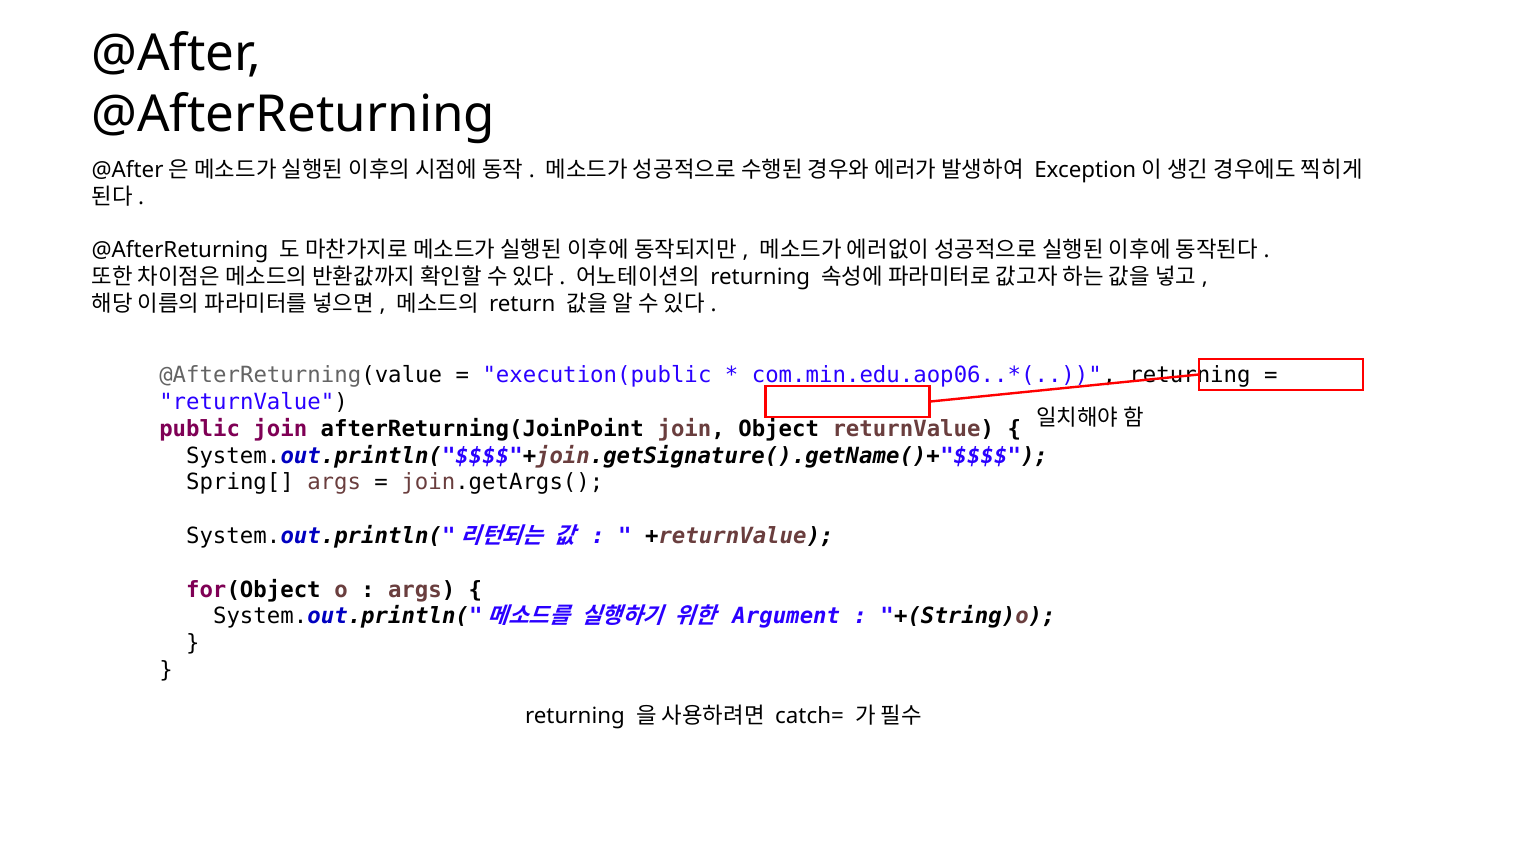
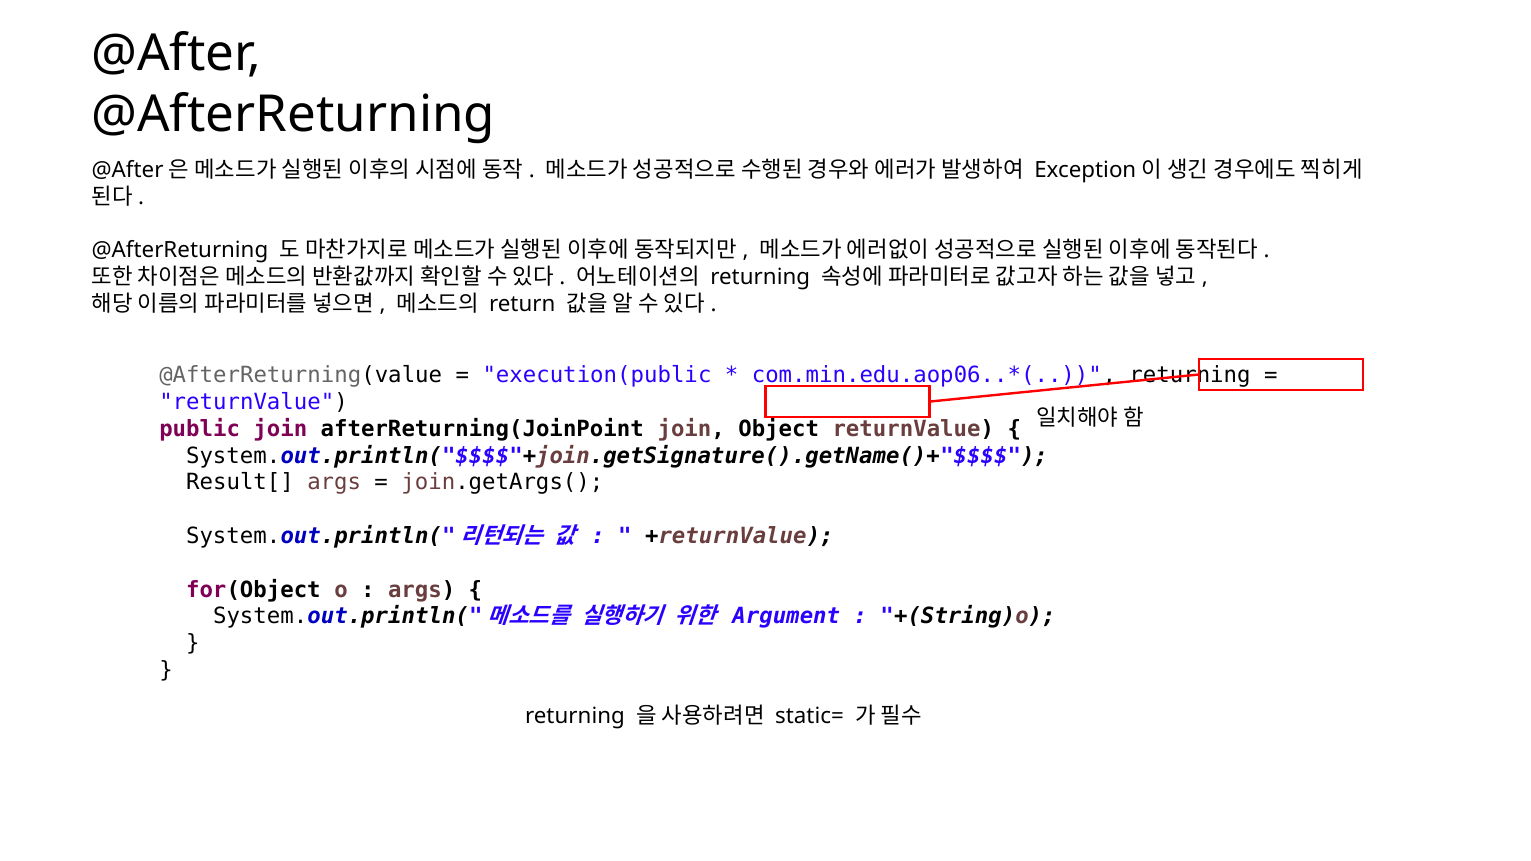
Spring[: Spring[ -> Result[ (240, 483)
catch=: catch= -> static= (809, 716)
